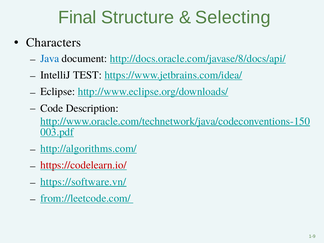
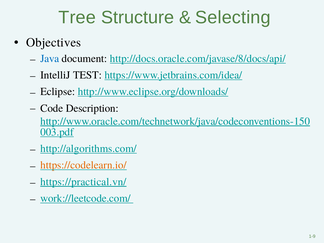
Final: Final -> Tree (77, 17)
Characters: Characters -> Objectives (54, 42)
https://codelearn.io/ colour: red -> orange (83, 165)
https://software.vn/: https://software.vn/ -> https://practical.vn/ (83, 182)
from://leetcode.com/: from://leetcode.com/ -> work://leetcode.com/ (86, 198)
